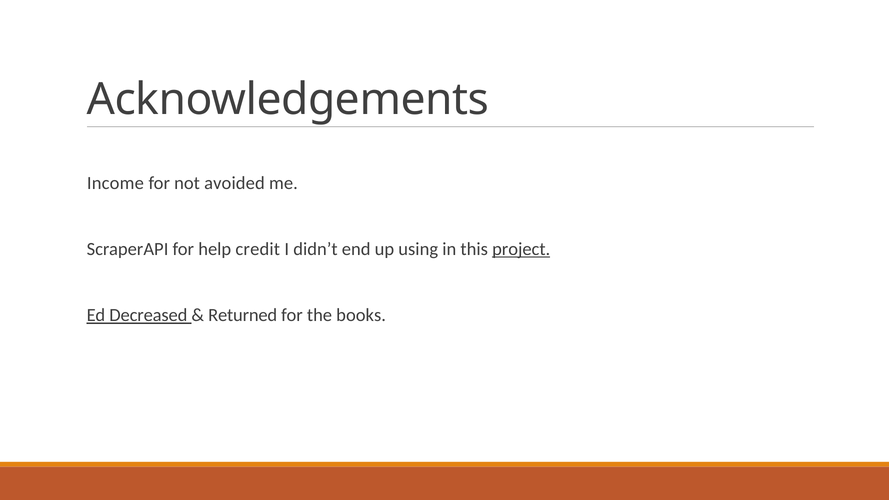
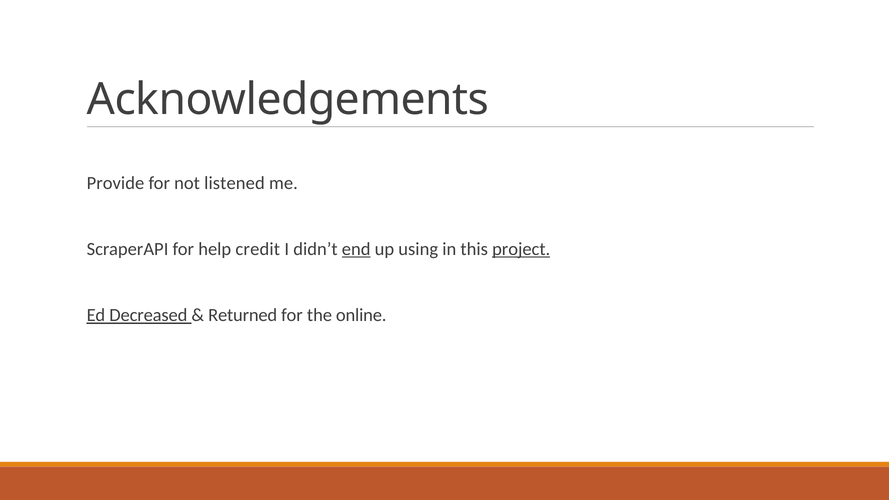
Income: Income -> Provide (115, 183)
avoided: avoided -> listened (234, 183)
end underline: none -> present (356, 249)
books: books -> online (361, 315)
